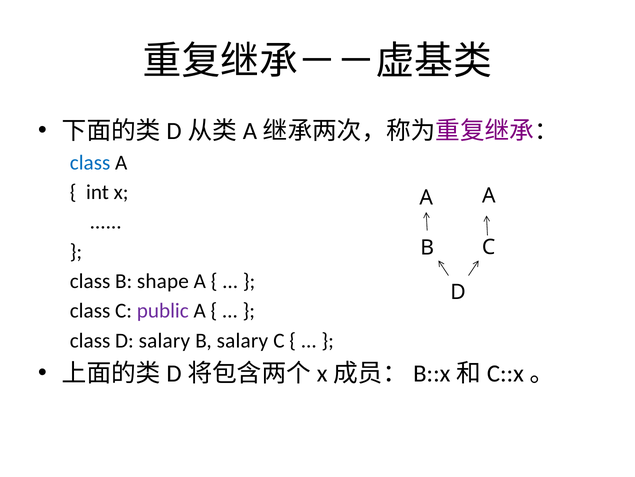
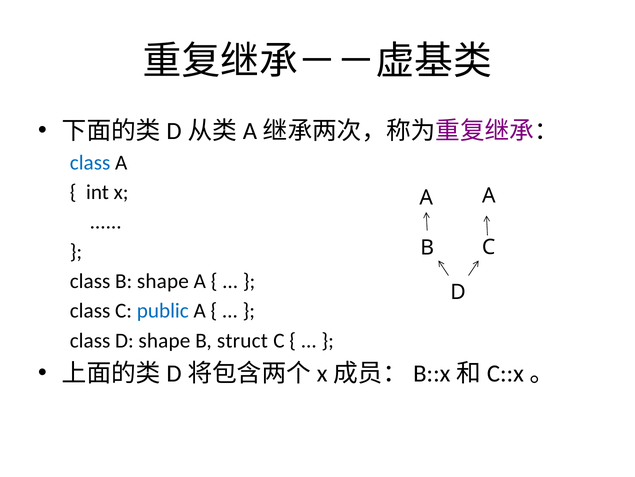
public colour: purple -> blue (163, 310)
D salary: salary -> shape (164, 340)
B salary: salary -> struct (242, 340)
